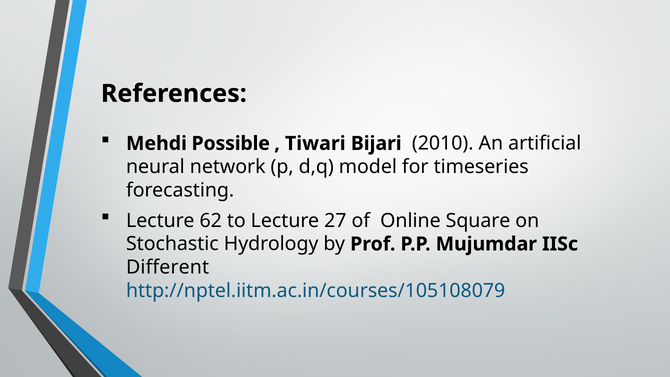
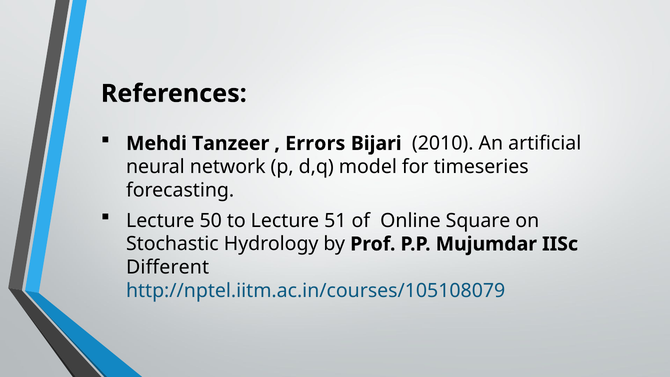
Possible: Possible -> Tanzeer (231, 143)
Tiwari: Tiwari -> Errors (315, 143)
62: 62 -> 50 (211, 220)
27: 27 -> 51 (335, 220)
